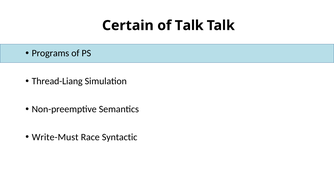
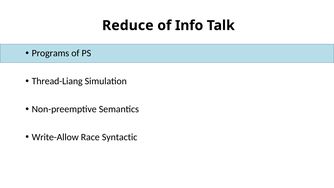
Certain: Certain -> Reduce (128, 25)
of Talk: Talk -> Info (189, 25)
Write-Must: Write-Must -> Write-Allow (55, 137)
